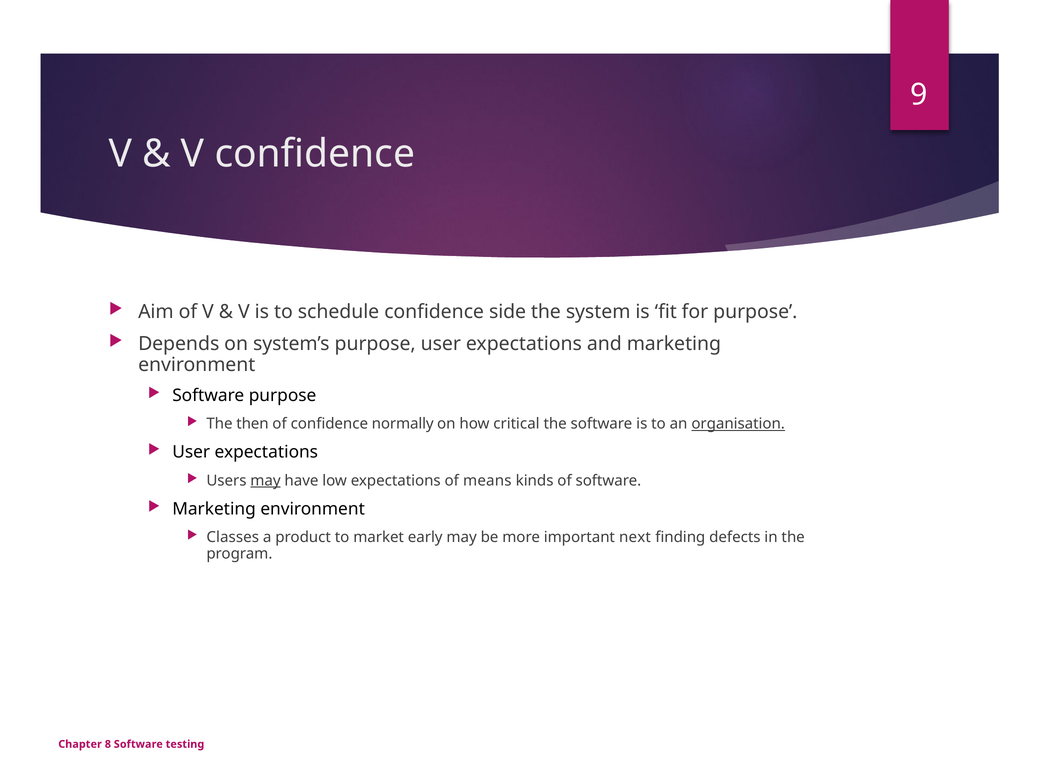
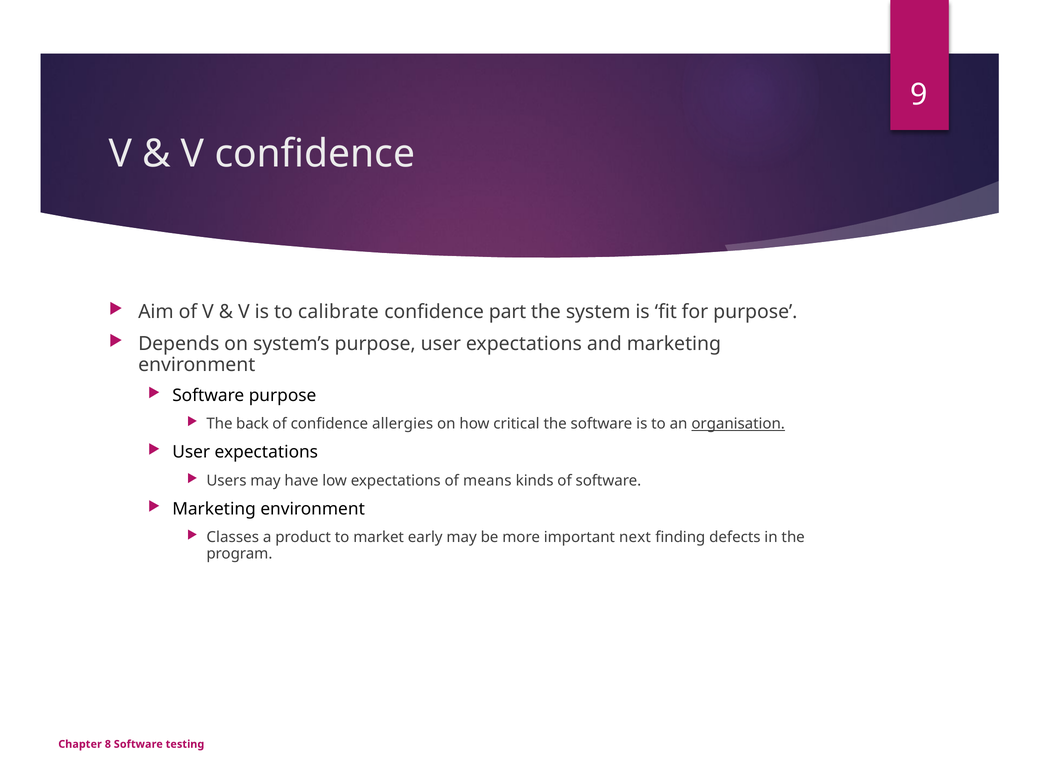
schedule: schedule -> calibrate (338, 312)
side: side -> part (508, 312)
then: then -> back (252, 424)
normally: normally -> allergies (403, 424)
may underline: present -> none (265, 481)
